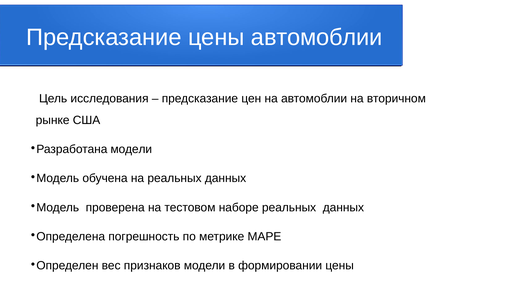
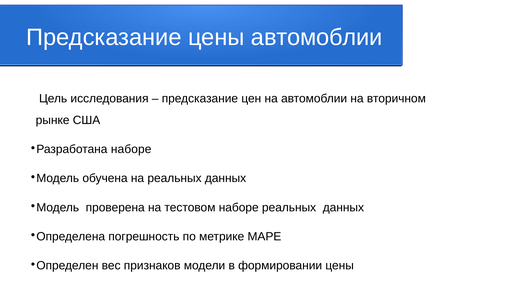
Разработана модели: модели -> наборе (131, 149)
